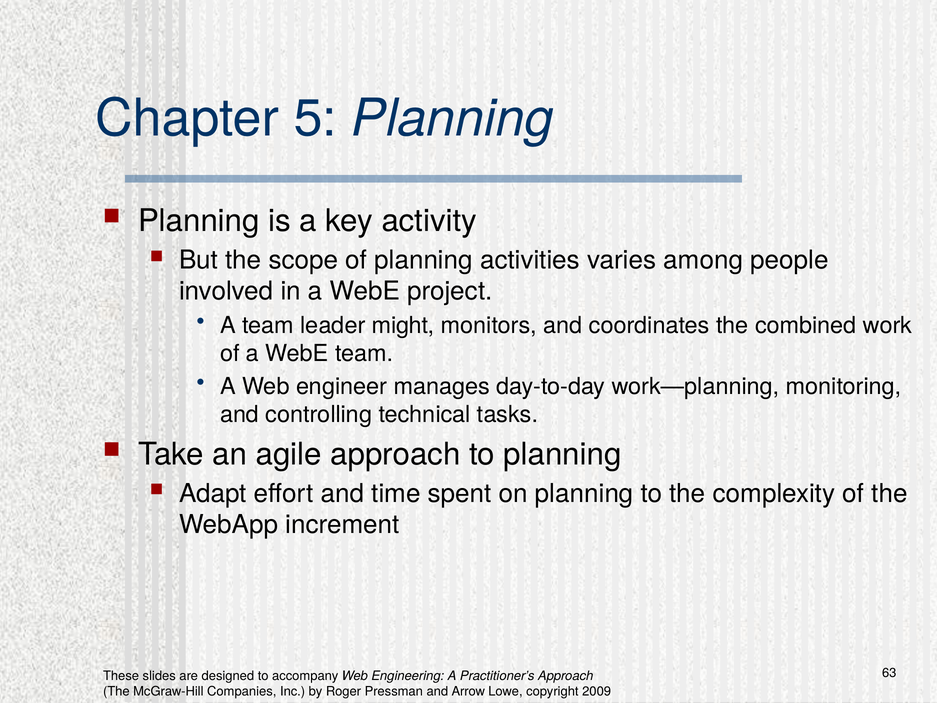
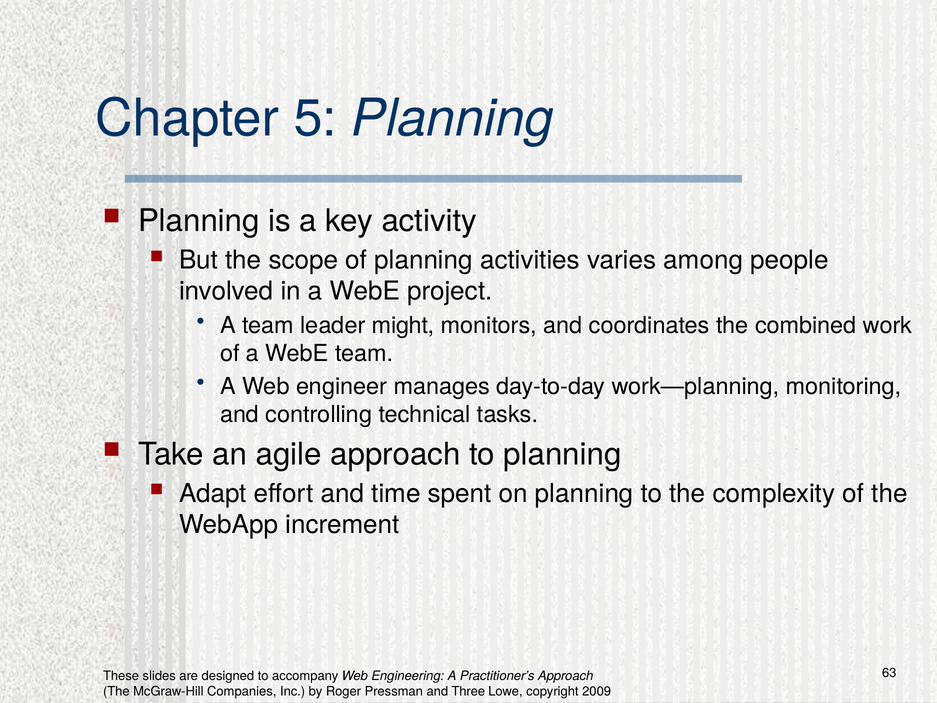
Arrow: Arrow -> Three (468, 691)
